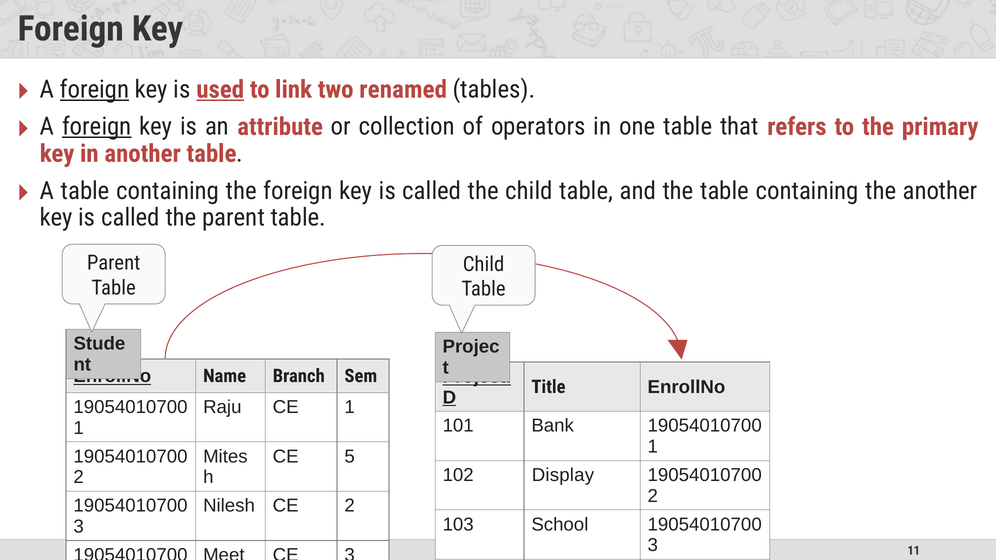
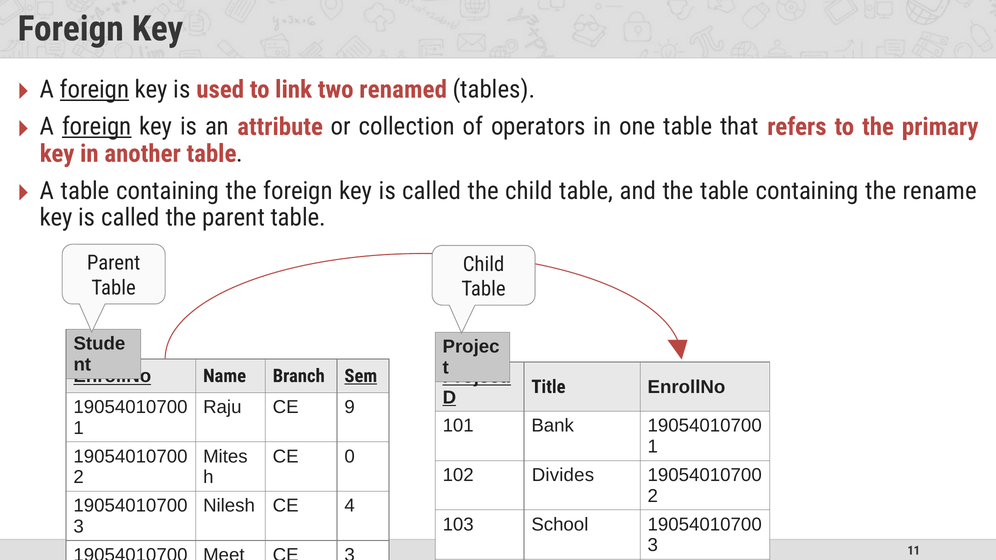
used underline: present -> none (220, 90)
the another: another -> rename (940, 191)
Sem underline: none -> present (361, 376)
CE 1: 1 -> 9 (350, 407)
5: 5 -> 0 (350, 457)
Display: Display -> Divides (563, 475)
CE 2: 2 -> 4 (350, 506)
